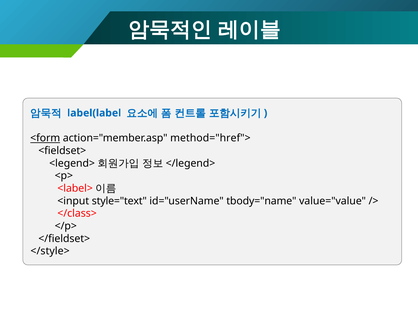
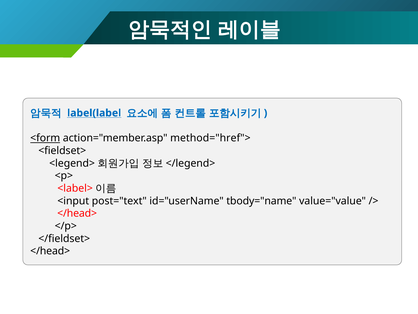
label(label underline: none -> present (94, 113)
style="text: style="text -> post="text (119, 201)
</class>: </class> -> </head> (77, 213)
</style>: </style> -> </head> (50, 251)
